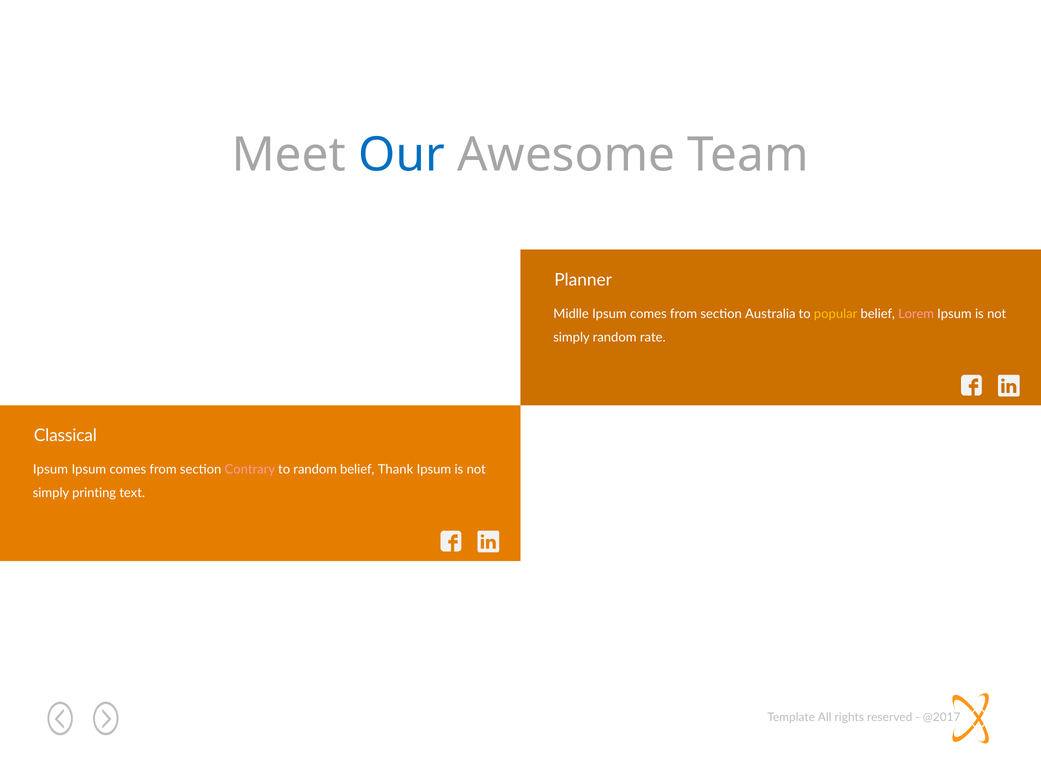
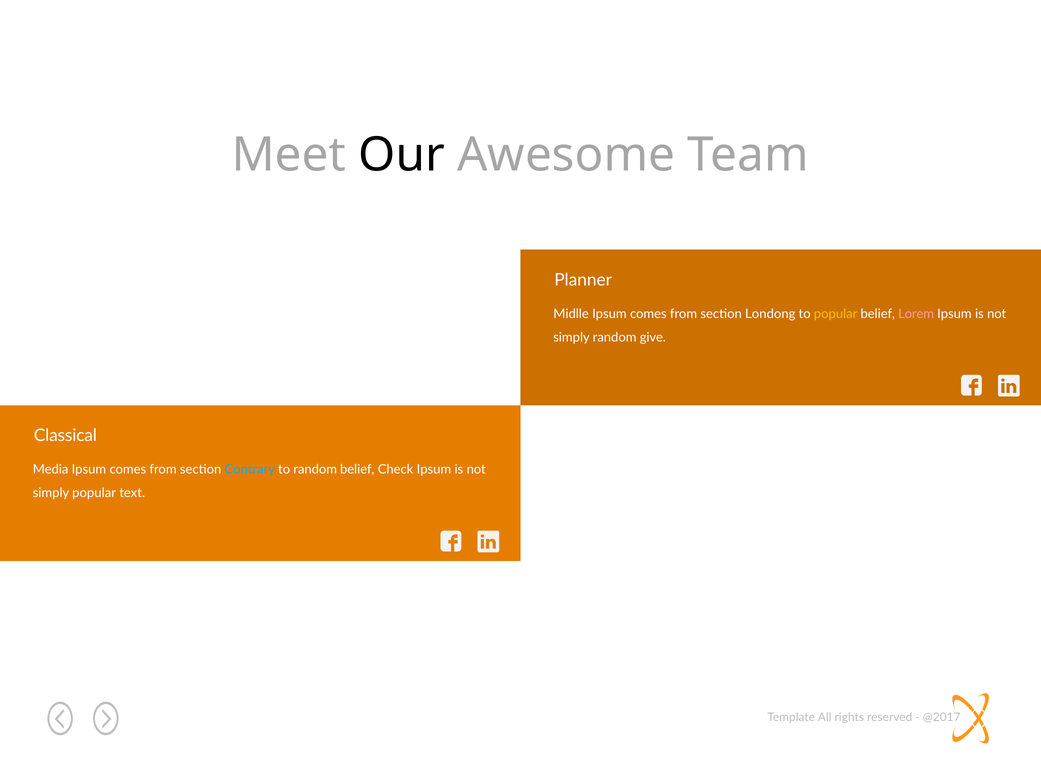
Our colour: blue -> black (401, 155)
Australia: Australia -> Londong (770, 314)
rate: rate -> give (653, 337)
Ipsum: Ipsum -> Media (51, 469)
Contrary colour: pink -> light blue (250, 469)
Thank: Thank -> Check (396, 469)
simply printing: printing -> popular (94, 493)
